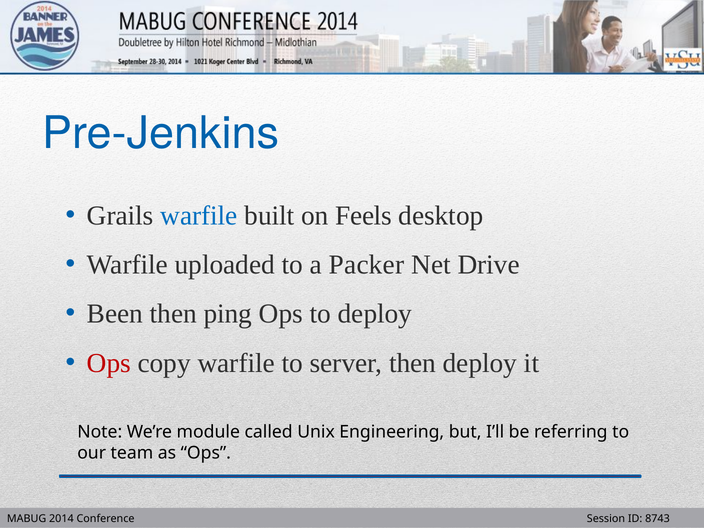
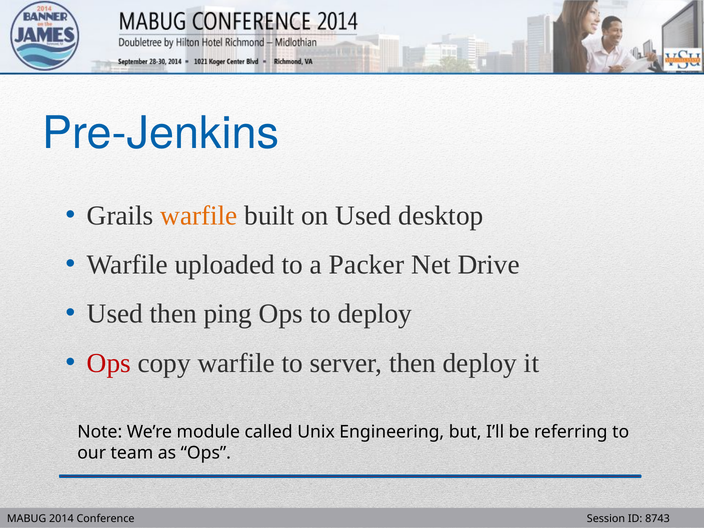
warfile colour: blue -> orange (199, 215)
on Feels: Feels -> Used (364, 215)
Been: Been -> Used (115, 314)
